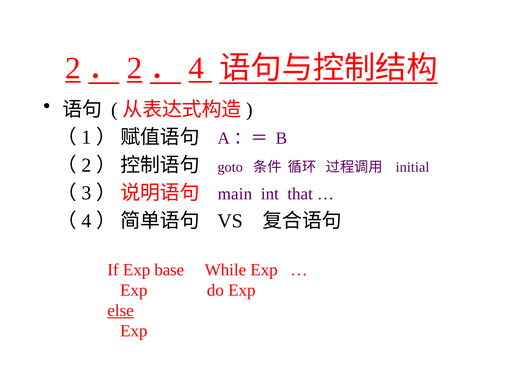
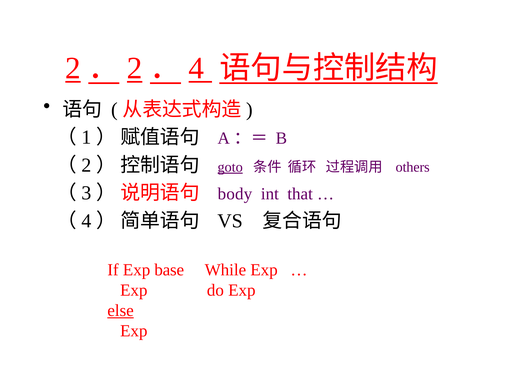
goto underline: none -> present (230, 167)
initial: initial -> others (413, 167)
main: main -> body (235, 194)
